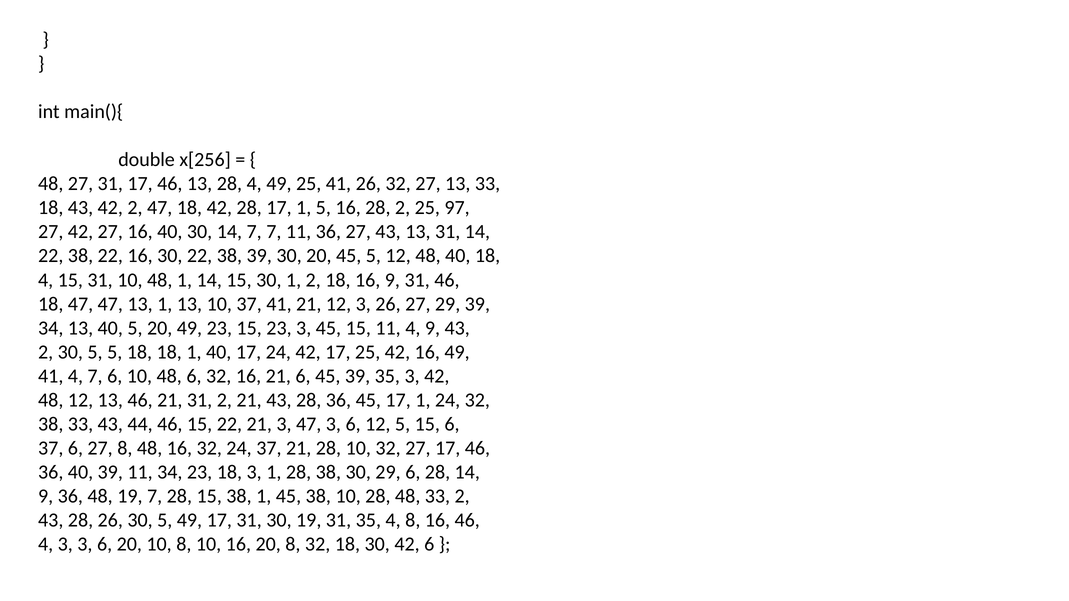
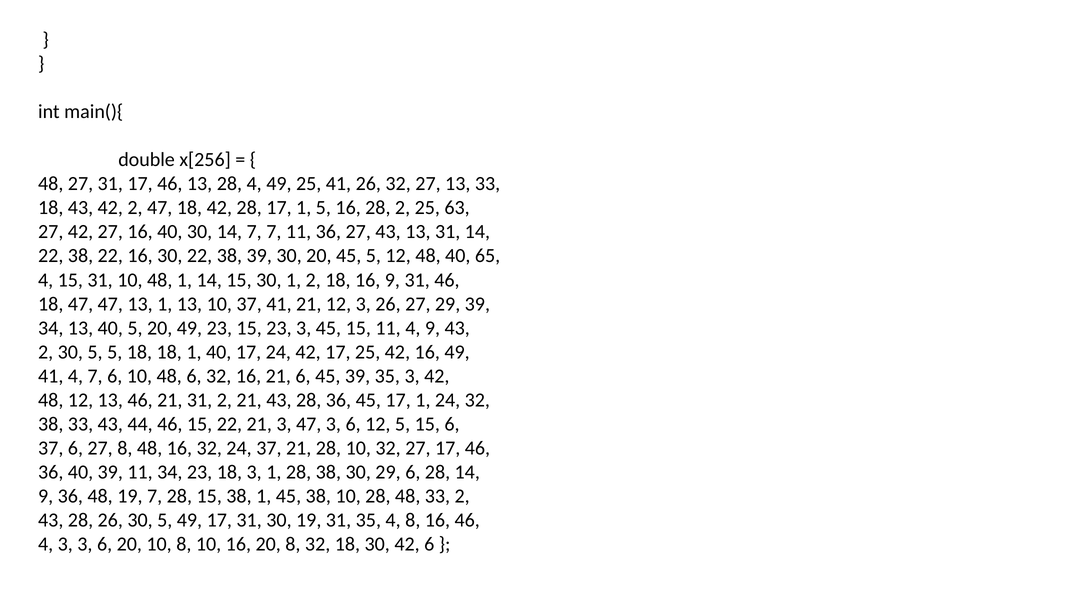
97: 97 -> 63 (457, 208)
40 18: 18 -> 65 (488, 256)
